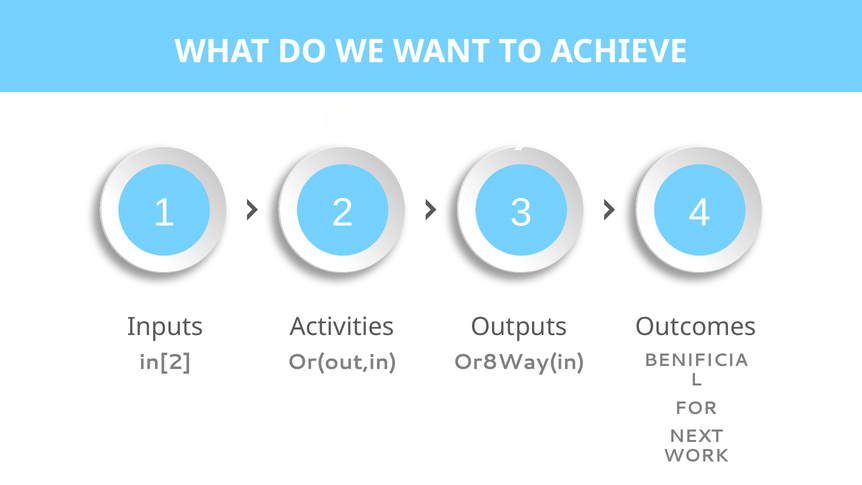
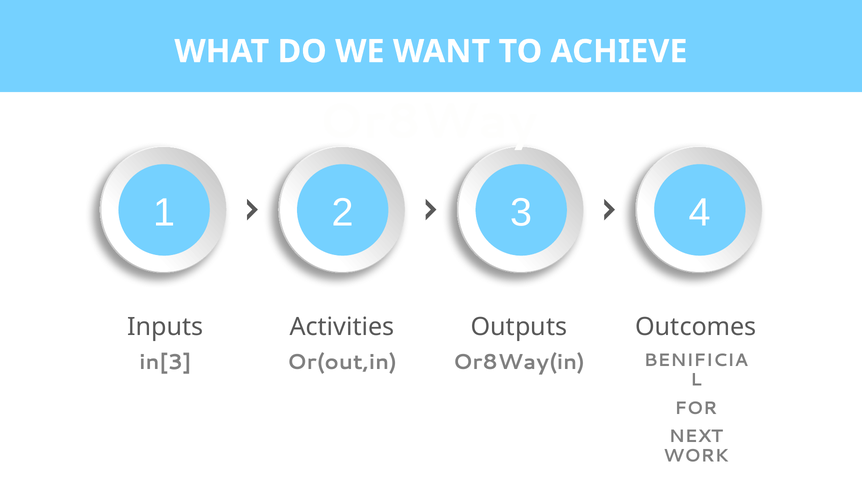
in[2: in[2 -> in[3 (165, 362)
